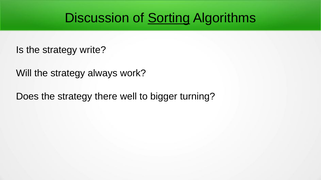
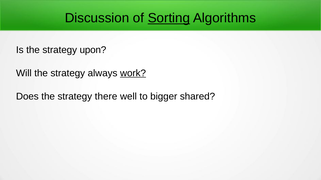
write: write -> upon (93, 50)
work underline: none -> present (133, 73)
turning: turning -> shared (197, 97)
